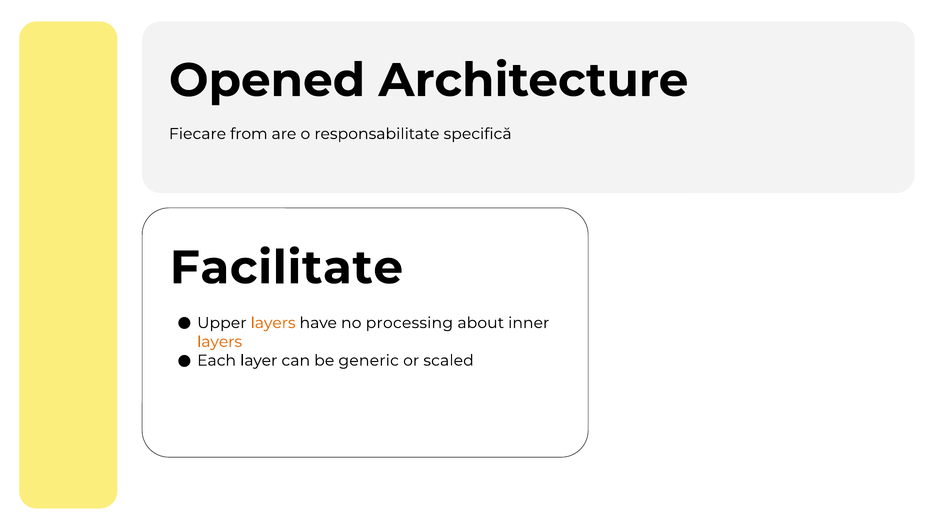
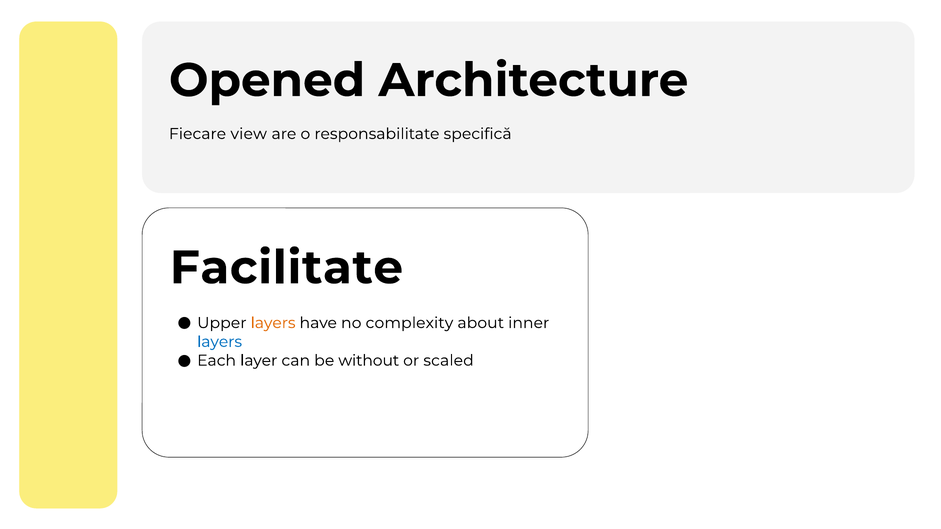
from: from -> view (249, 134)
processing: processing -> complexity (409, 323)
layers colour: orange -> blue (220, 342)
generic: generic -> without (369, 361)
